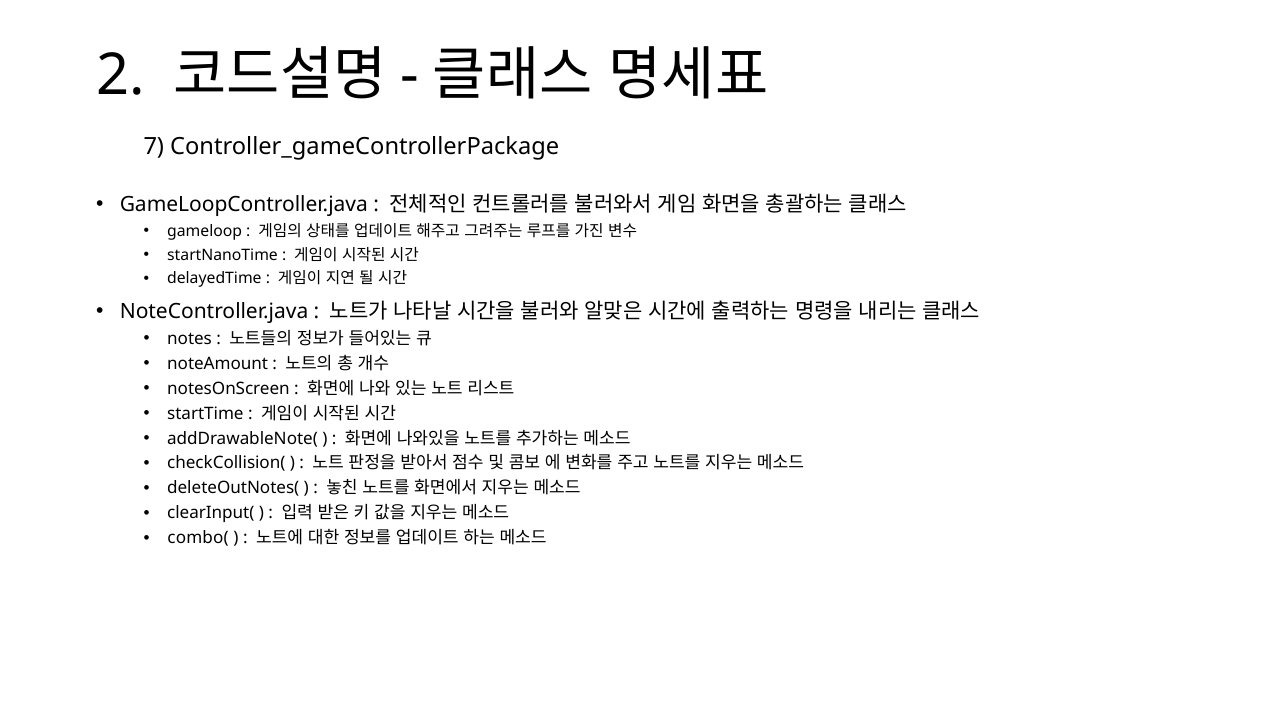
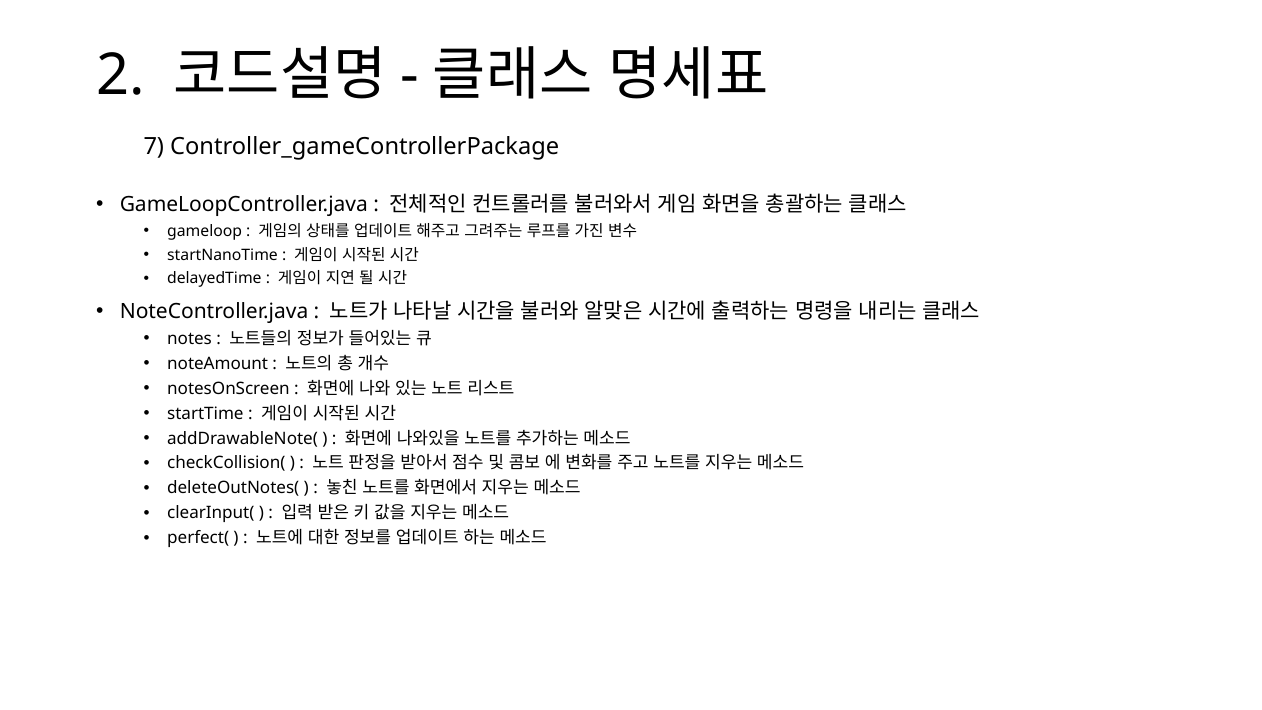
combo(: combo( -> perfect( (198, 538)
